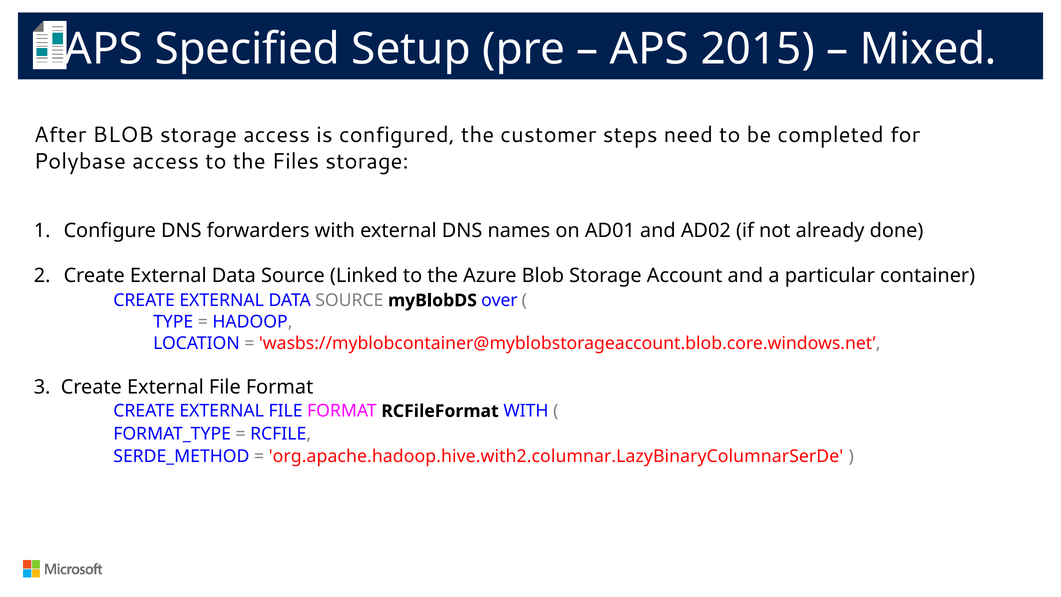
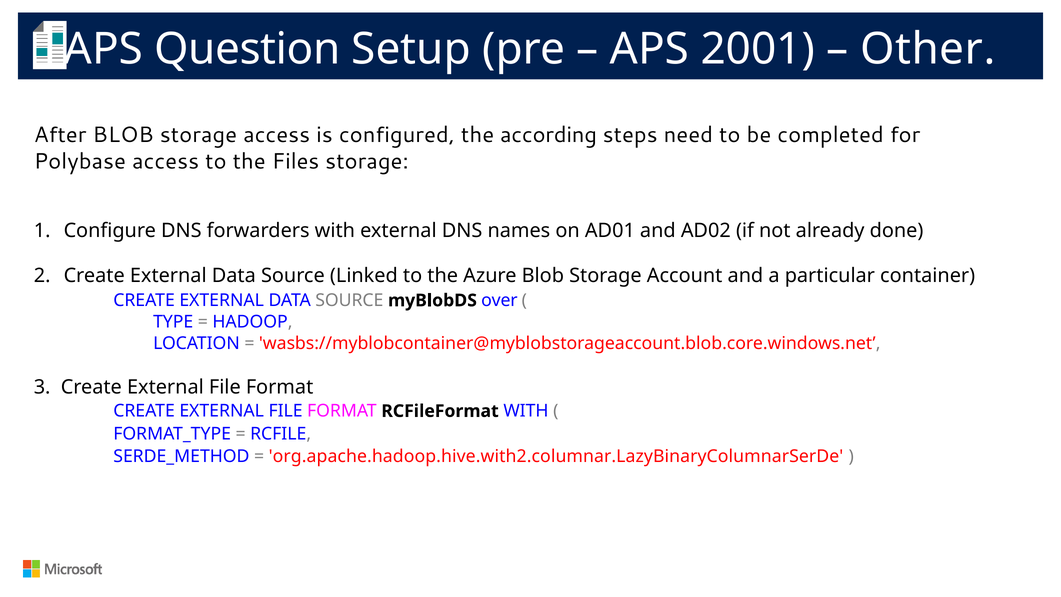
Specified: Specified -> Question (247, 49)
2015: 2015 -> 2001 (758, 49)
Mixed: Mixed -> Other (928, 49)
customer: customer -> according (549, 135)
